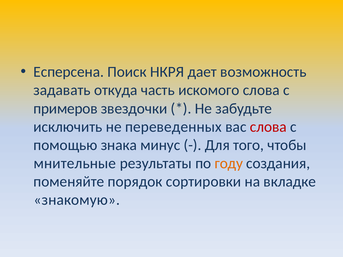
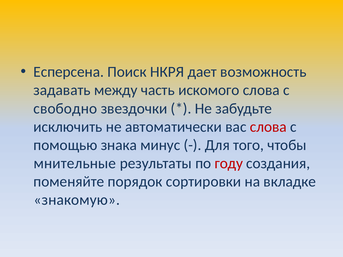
откуда: откуда -> между (116, 90)
примеров: примеров -> свободно (65, 109)
переведенных: переведенных -> автоматически (173, 127)
году colour: orange -> red (229, 164)
